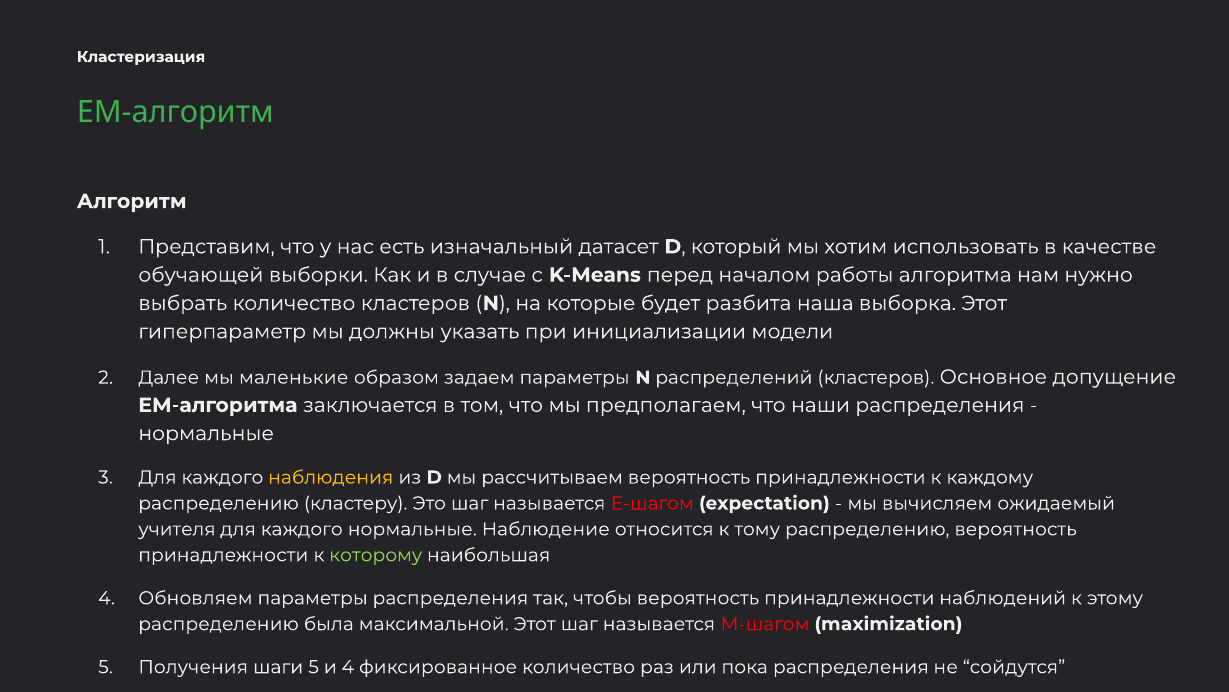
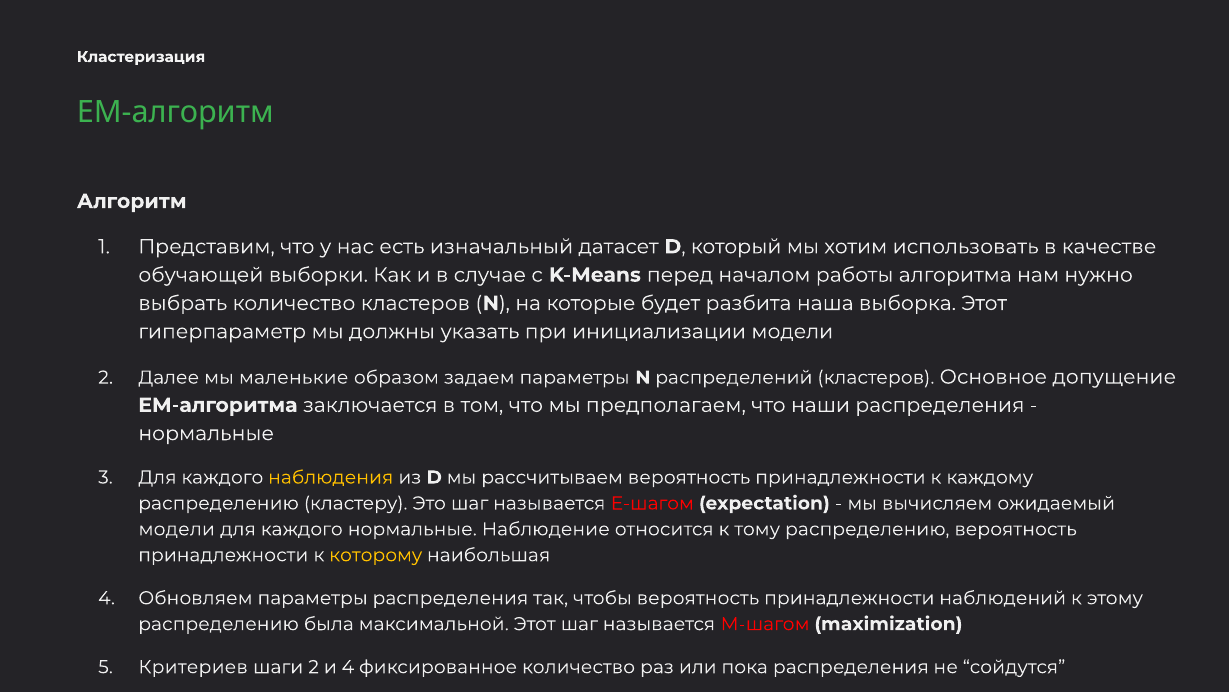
учителя: учителя -> модели (177, 529)
которому colour: light green -> yellow (376, 555)
Получения: Получения -> Критериев (193, 666)
шаги 5: 5 -> 2 (314, 666)
